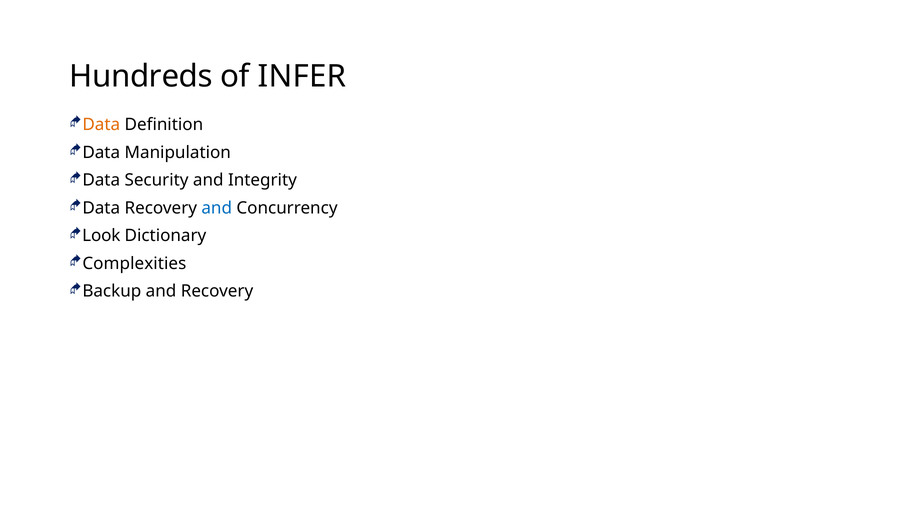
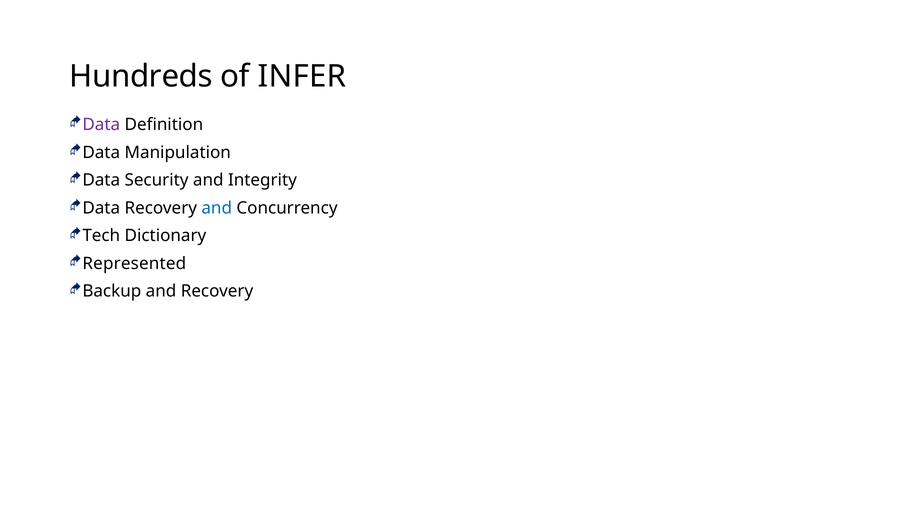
Data colour: orange -> purple (101, 125)
Look: Look -> Tech (101, 236)
Complexities: Complexities -> Represented (134, 263)
